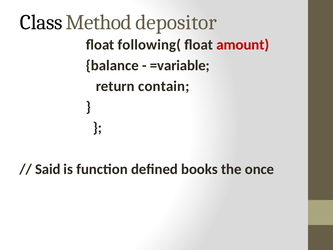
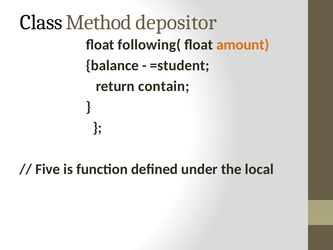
amount colour: red -> orange (243, 45)
=variable: =variable -> =student (180, 65)
Said: Said -> Five (48, 169)
books: books -> under (199, 169)
once: once -> local (259, 169)
